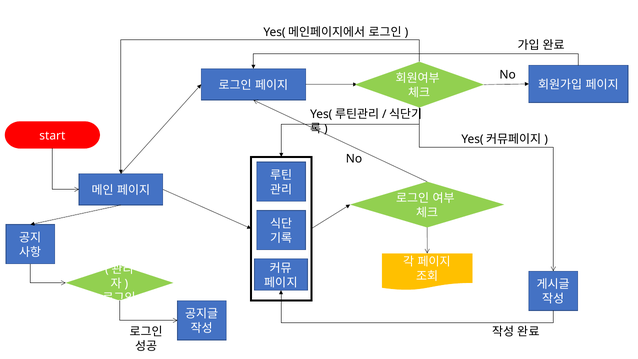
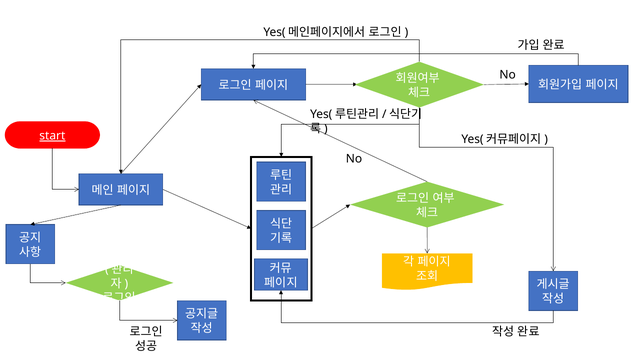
start underline: none -> present (52, 136)
